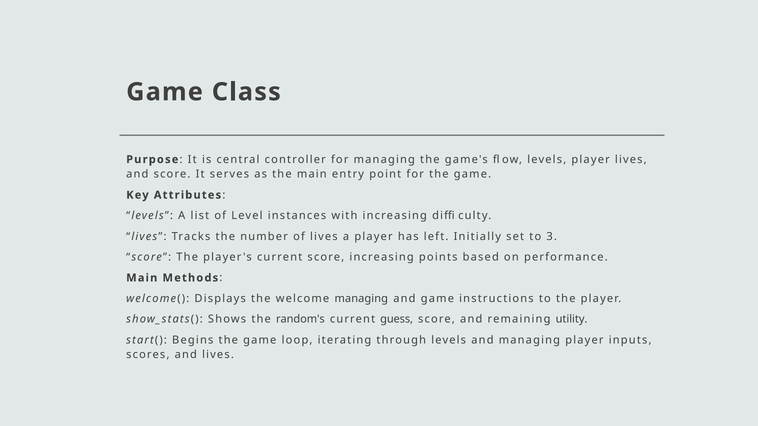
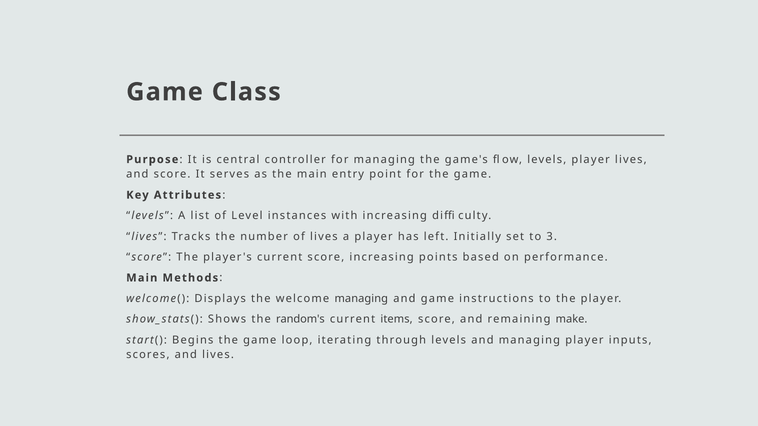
guess: guess -> items (397, 320)
utility: utility -> make (572, 320)
